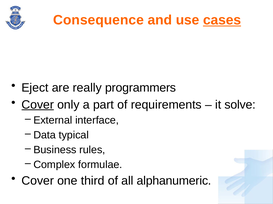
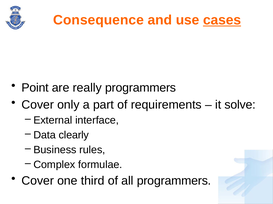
Eject: Eject -> Point (35, 88)
Cover underline: present -> none (38, 105)
typical: typical -> clearly (74, 136)
all alphanumeric: alphanumeric -> programmers (174, 181)
